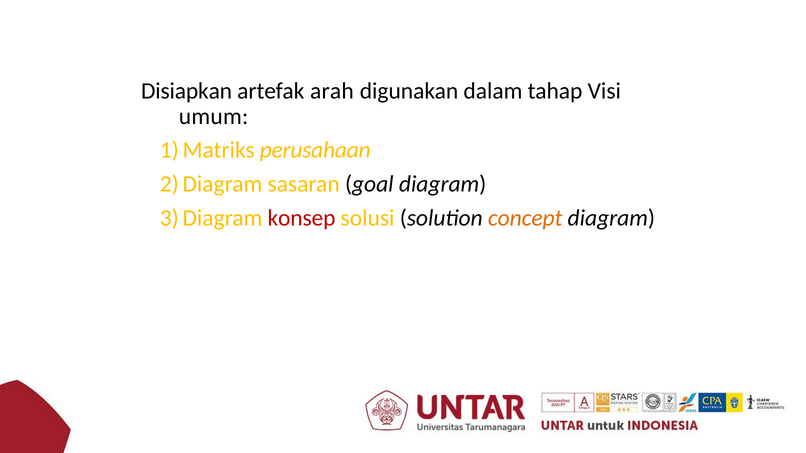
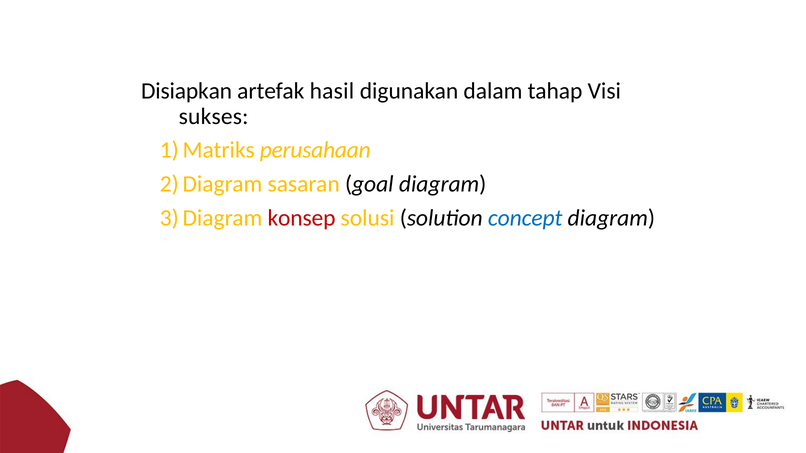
arah: arah -> hasil (332, 91)
umum: umum -> sukses (214, 117)
concept colour: orange -> blue (525, 218)
